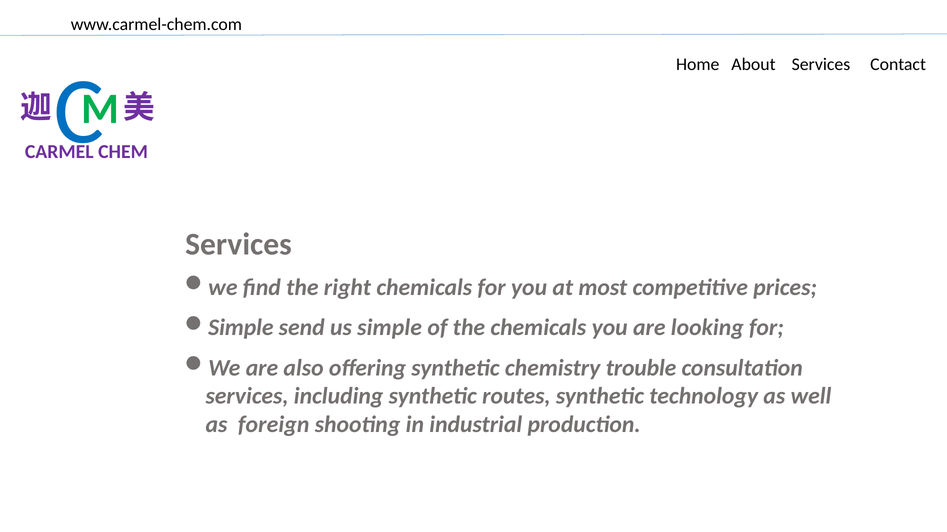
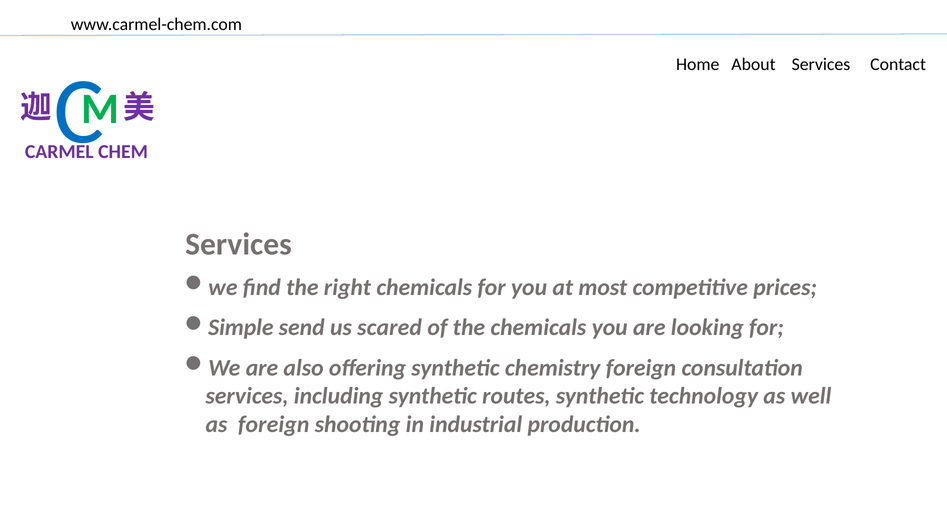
us simple: simple -> scared (390, 328)
chemistry trouble: trouble -> foreign (641, 368)
